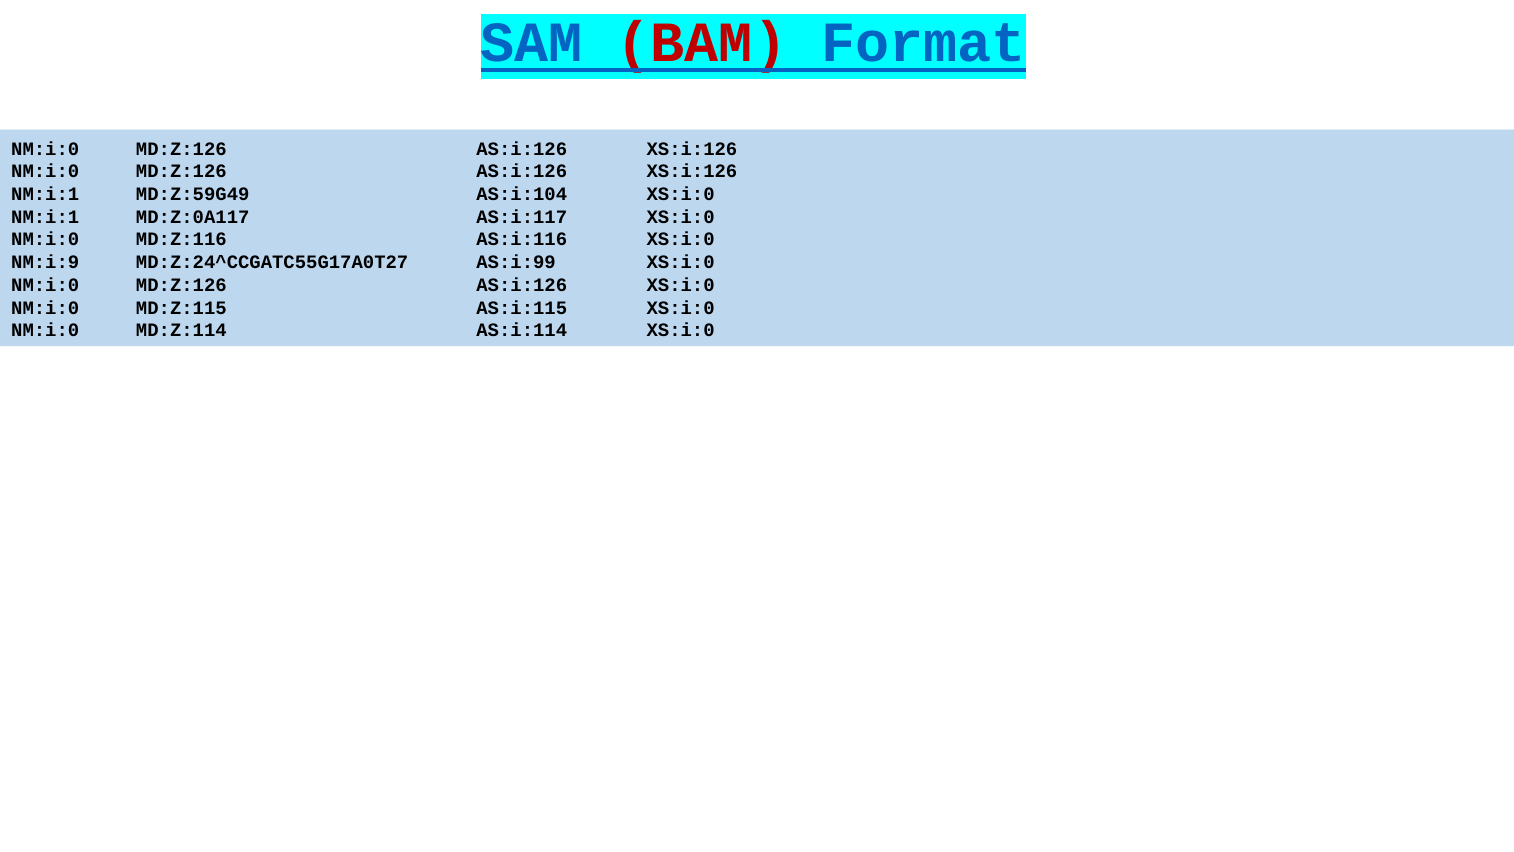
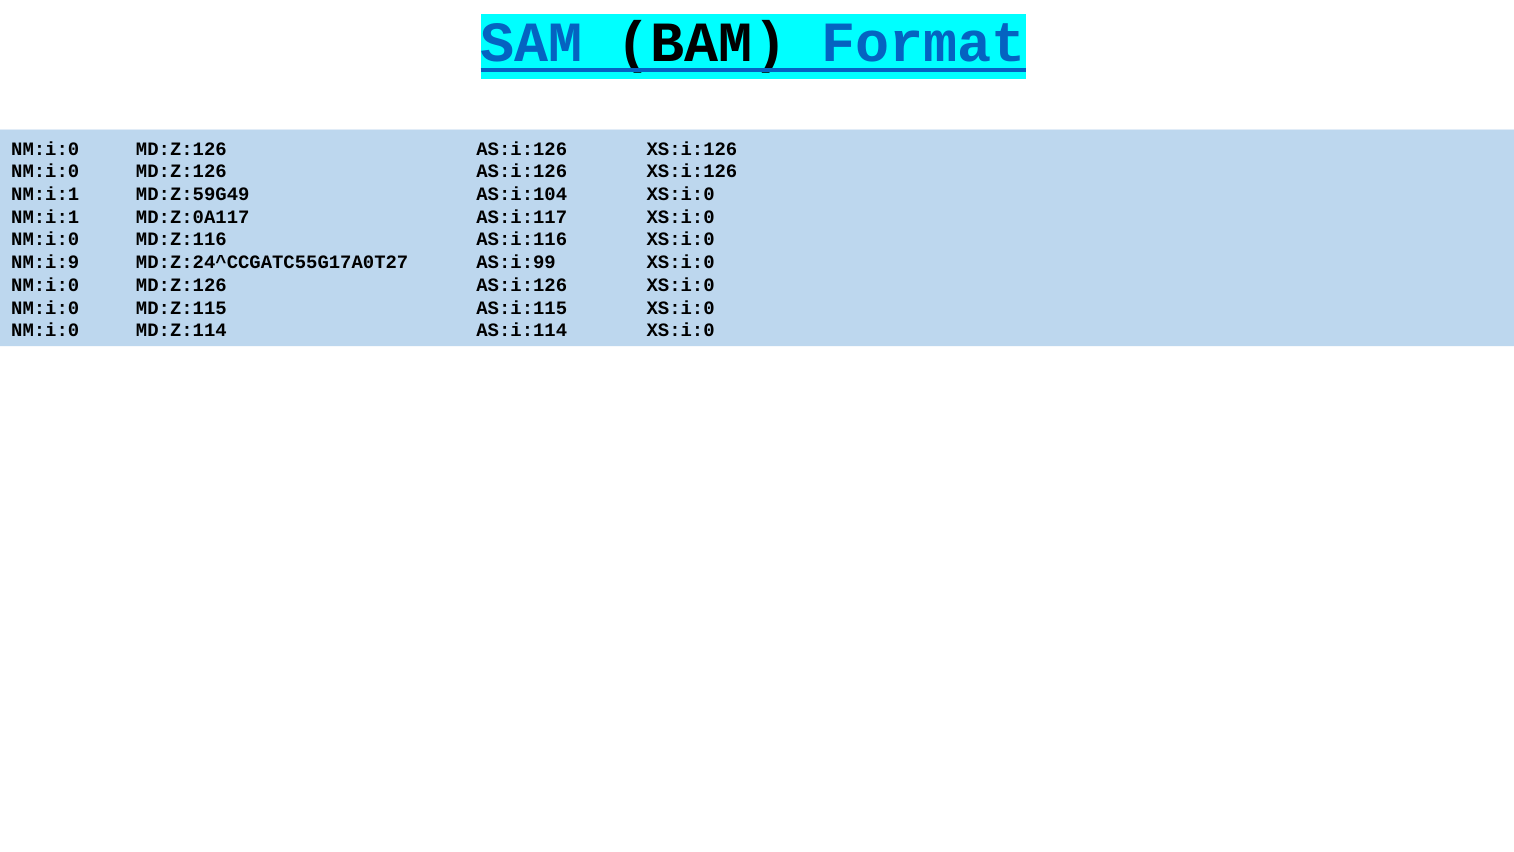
BAM colour: red -> black (702, 43)
